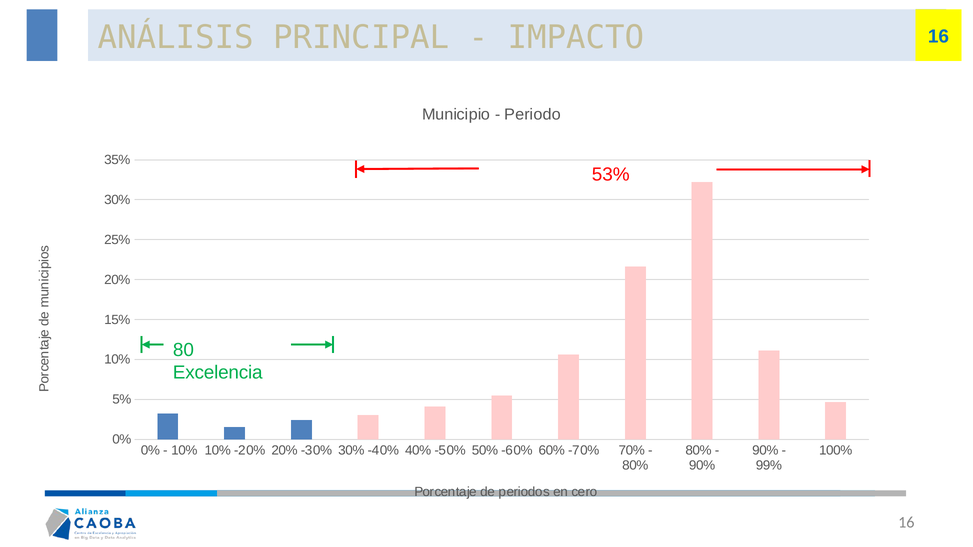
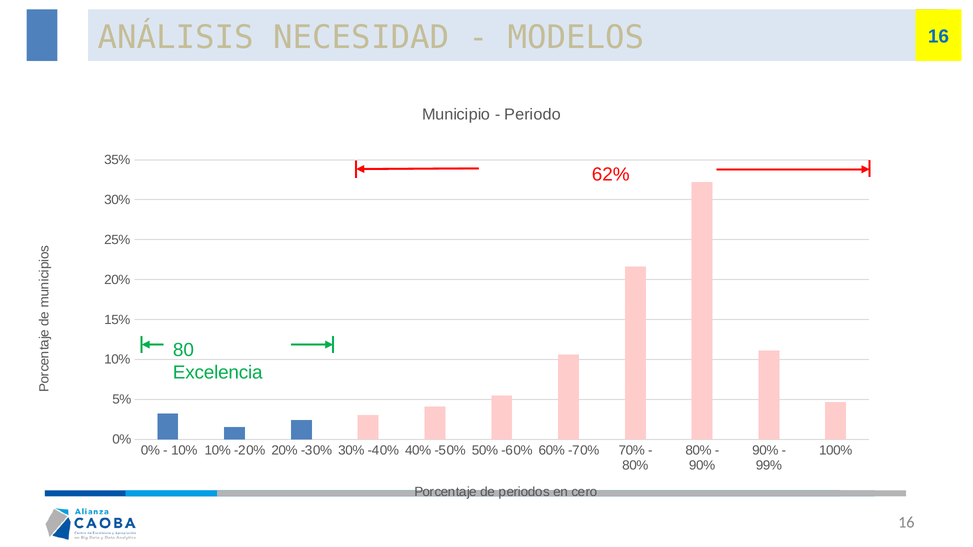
PRINCIPAL: PRINCIPAL -> NECESIDAD (361, 37)
IMPACTO: IMPACTO -> MODELOS (576, 37)
53%: 53% -> 62% (611, 174)
